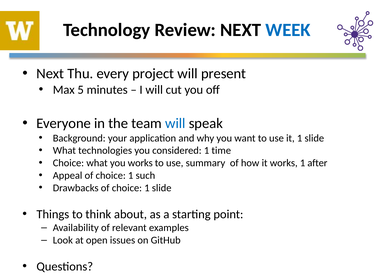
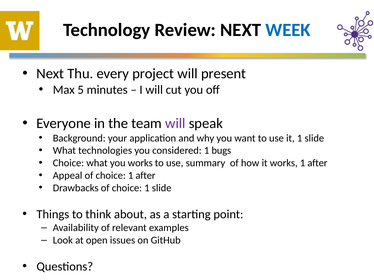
will colour: blue -> purple (175, 124)
time: time -> bugs (221, 151)
choice 1 such: such -> after (145, 176)
